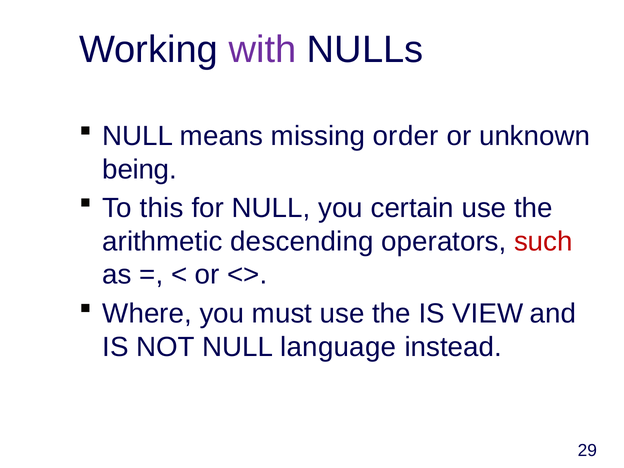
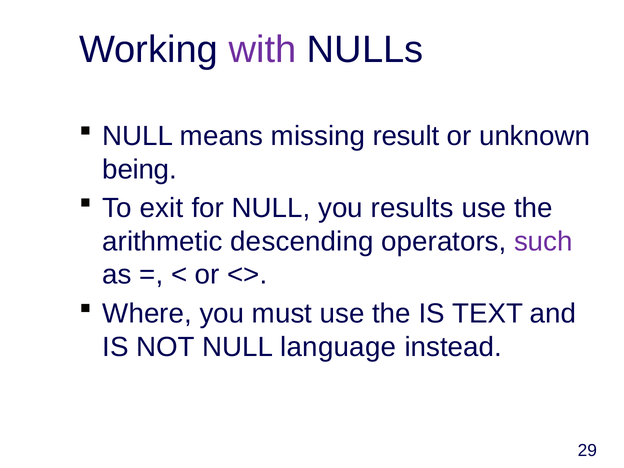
order: order -> result (406, 136)
this: this -> exit (162, 208)
certain: certain -> results (412, 208)
such colour: red -> purple (543, 242)
VIEW: VIEW -> TEXT (488, 314)
